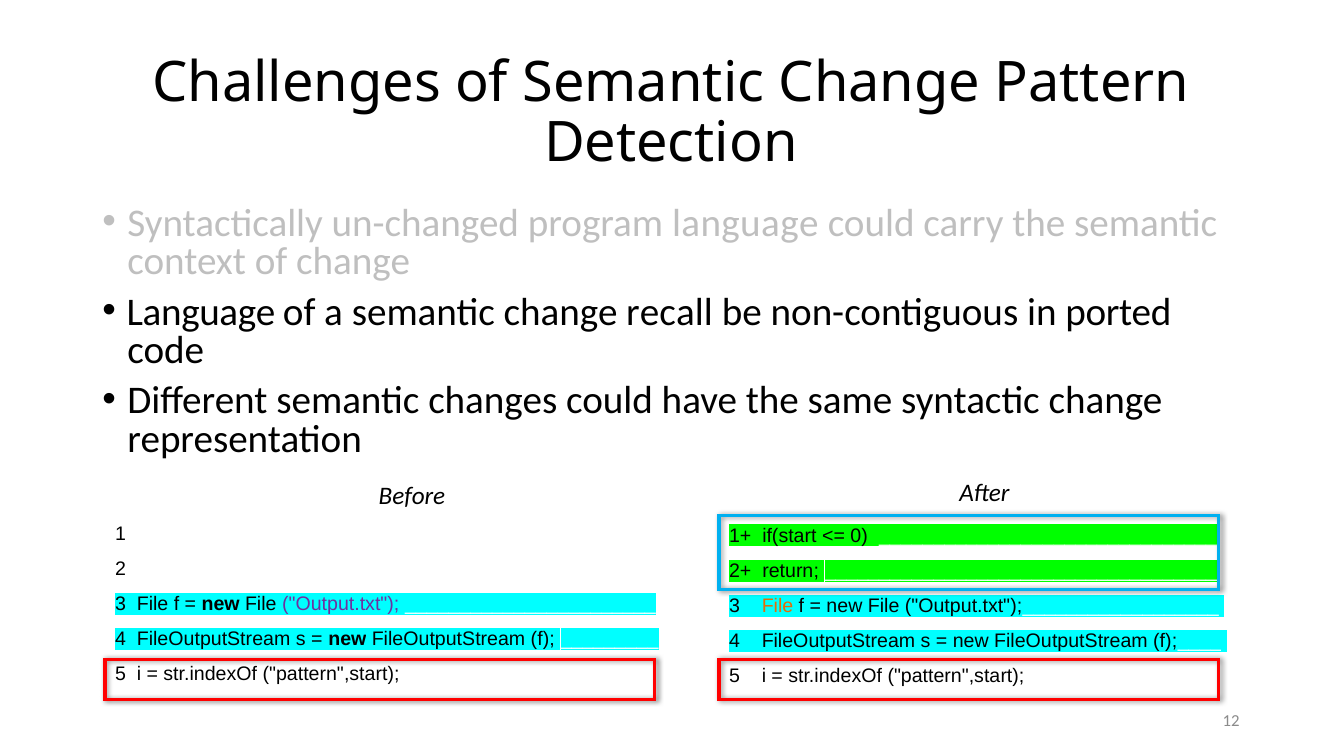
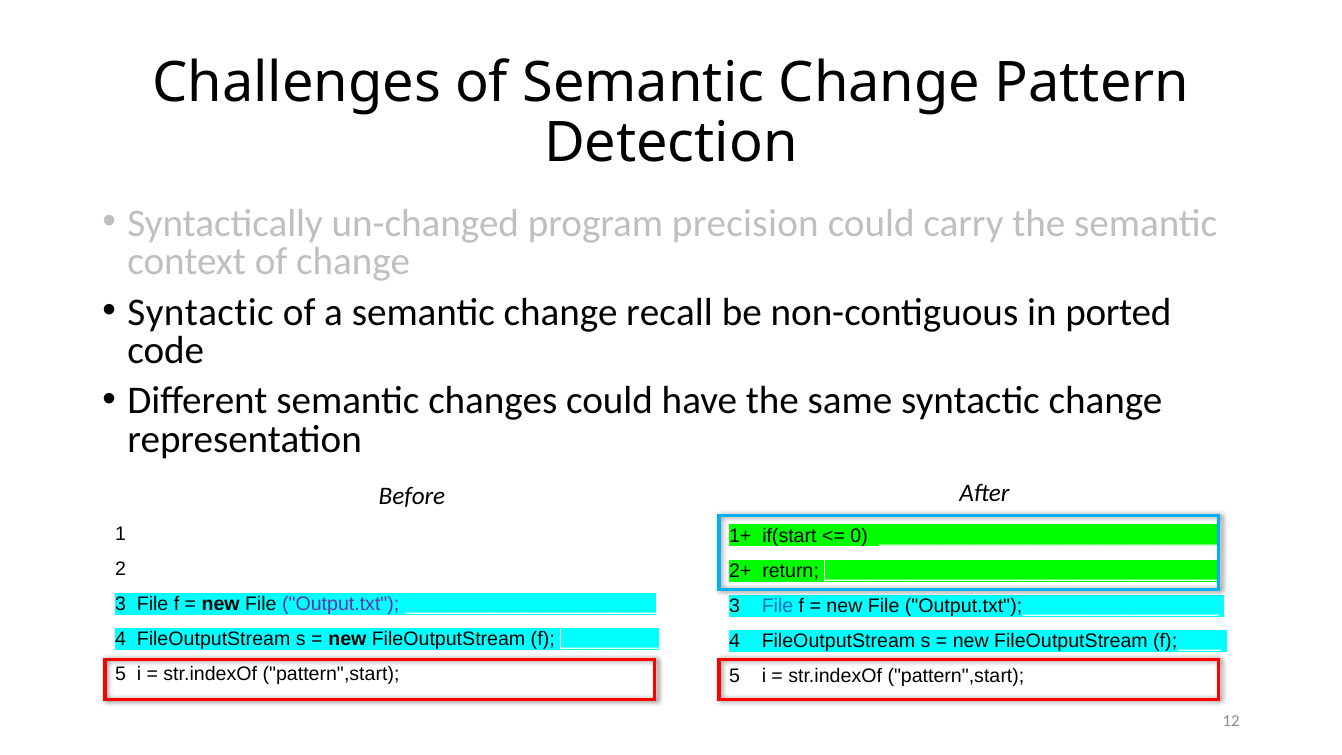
program language: language -> precision (745, 224)
Language: Language -> Syntactic (201, 312)
File colour: orange -> blue (777, 606)
